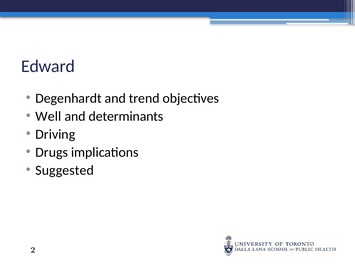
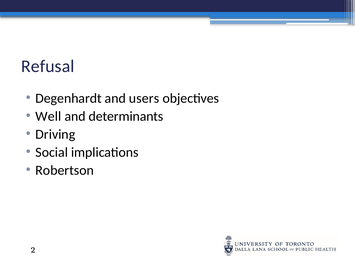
Edward: Edward -> Refusal (48, 66)
trend: trend -> users (144, 98)
Drugs: Drugs -> Social (52, 152)
Suggested: Suggested -> Robertson (65, 171)
